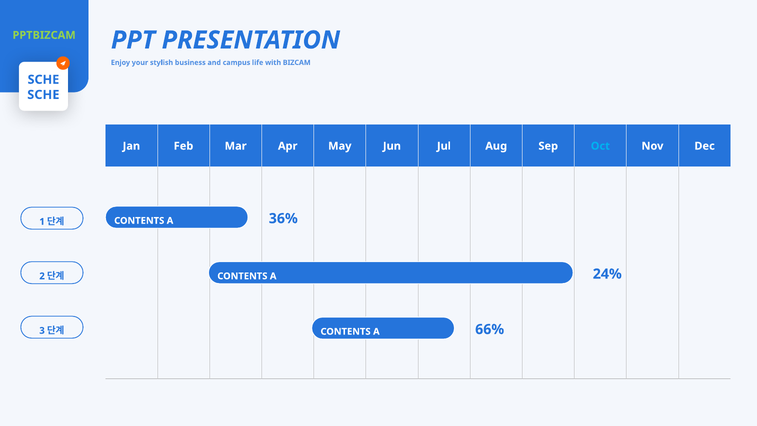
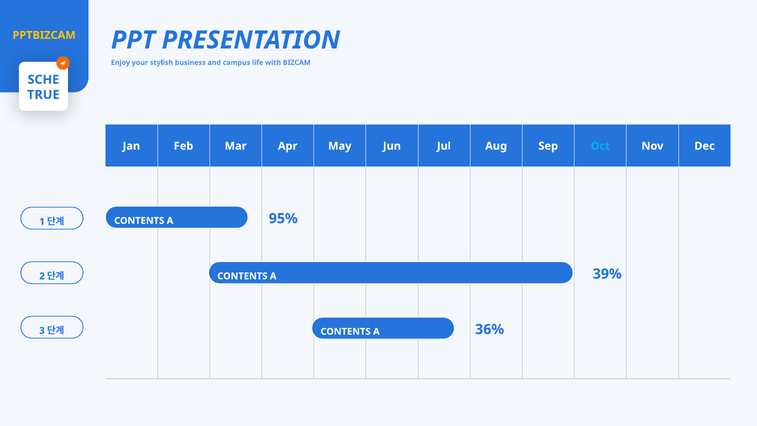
PPTBIZCAM colour: light green -> yellow (44, 35)
SCHE: SCHE -> TRUE (43, 95)
36%: 36% -> 95% (283, 218)
24%: 24% -> 39% (607, 274)
66%: 66% -> 36% (490, 329)
